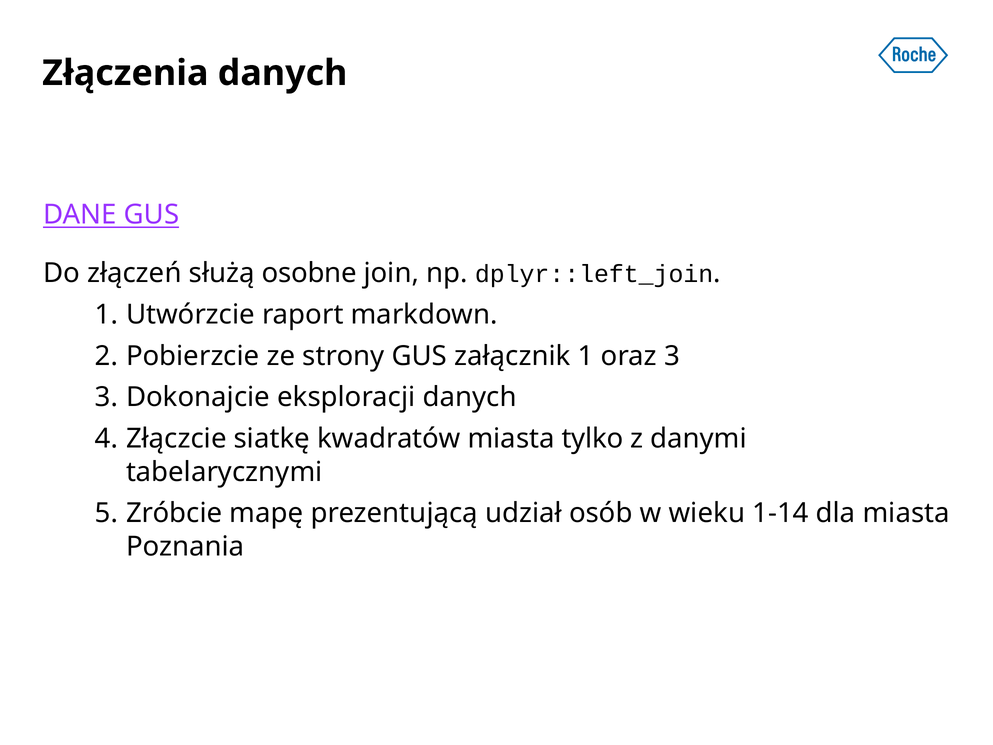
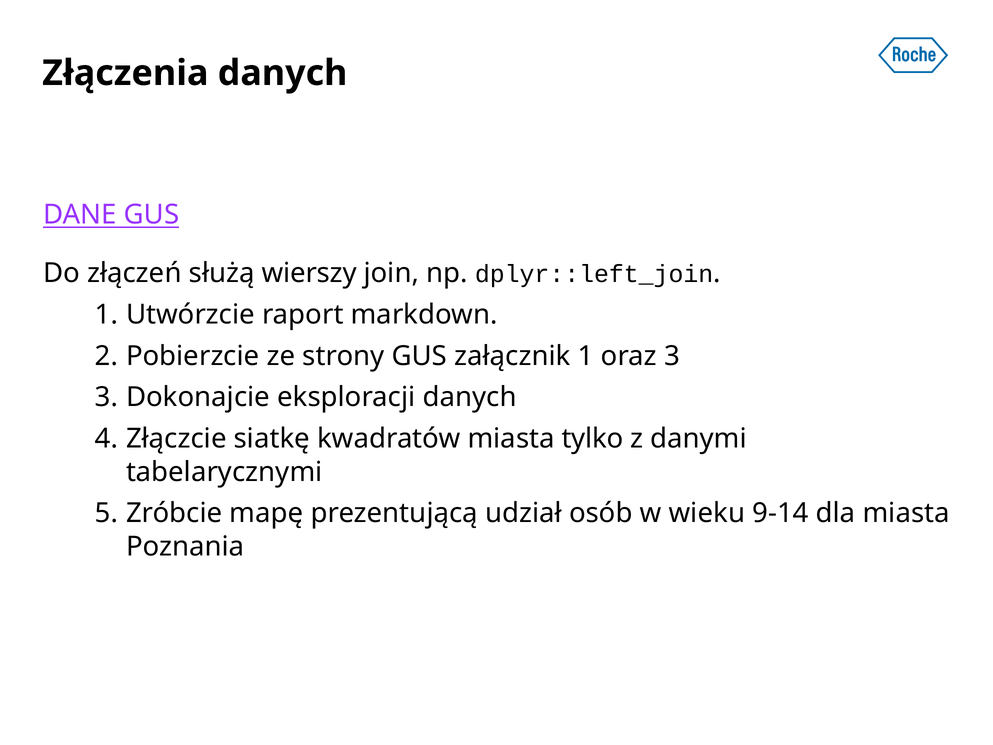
osobne: osobne -> wierszy (309, 273)
1-14: 1-14 -> 9-14 (780, 513)
